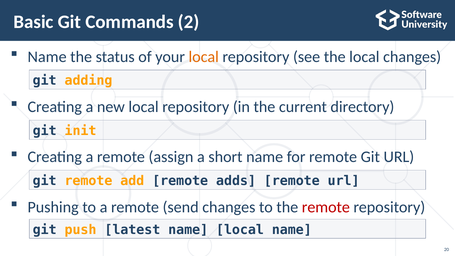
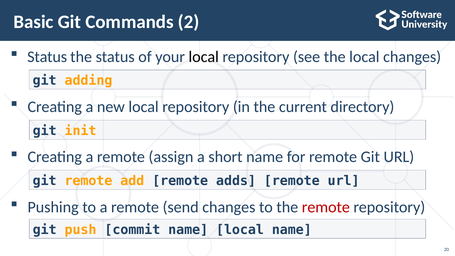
Name: Name -> Status (47, 57)
local colour: orange -> black (204, 57)
latest: latest -> commit (132, 230)
